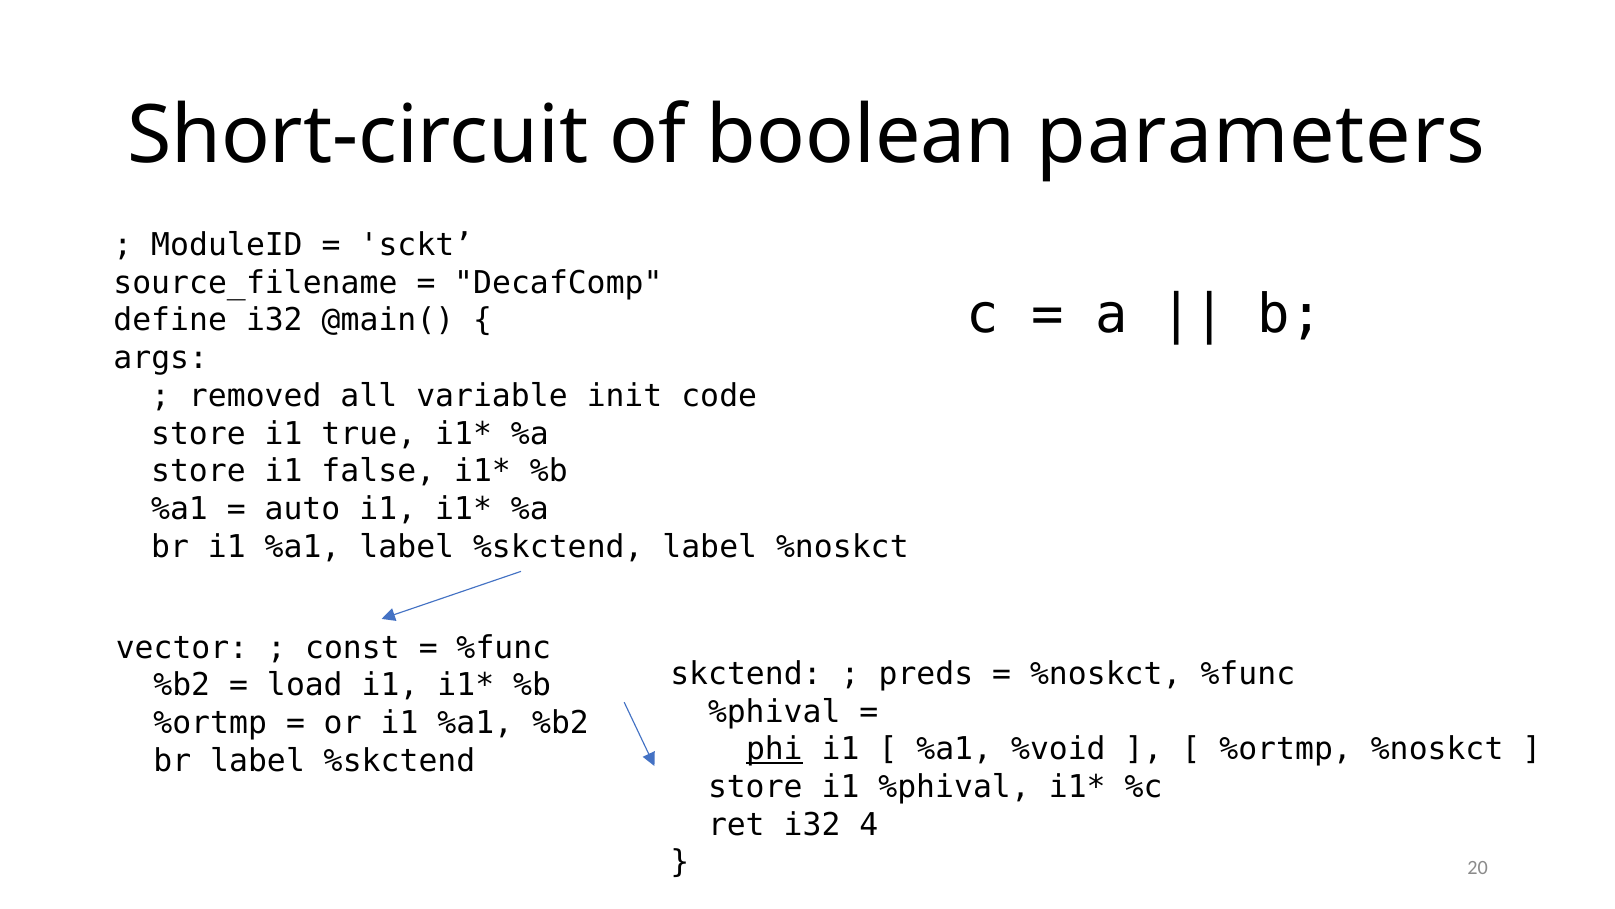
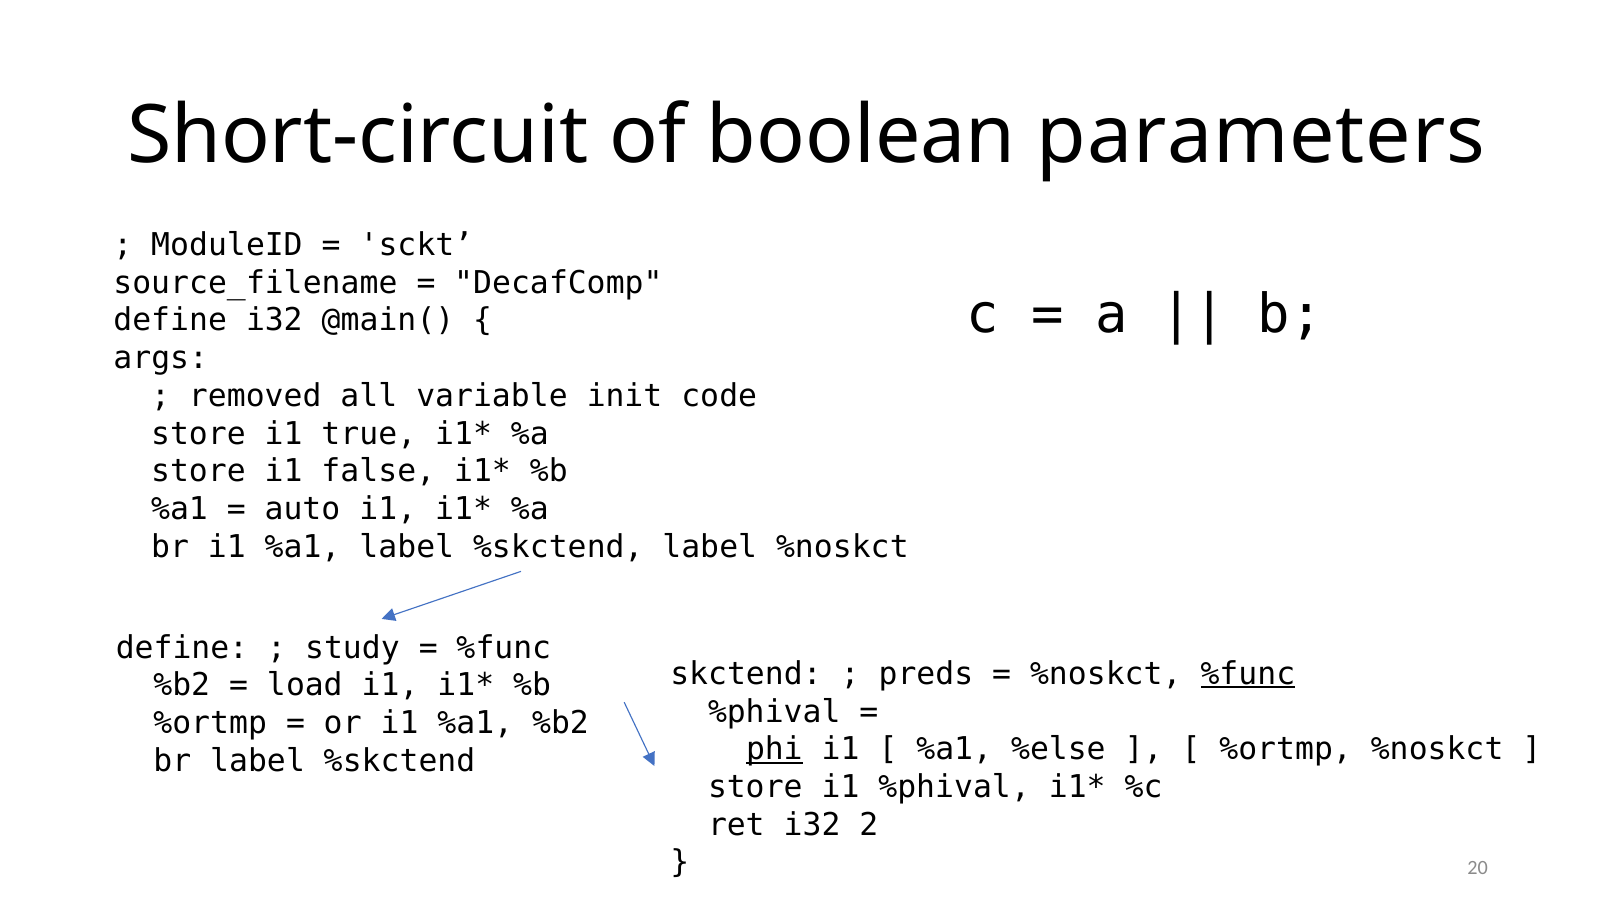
vector: vector -> define (182, 647)
const: const -> study (352, 647)
%func underline: none -> present (1248, 674)
%void: %void -> %else (1058, 749)
4: 4 -> 2 (869, 824)
